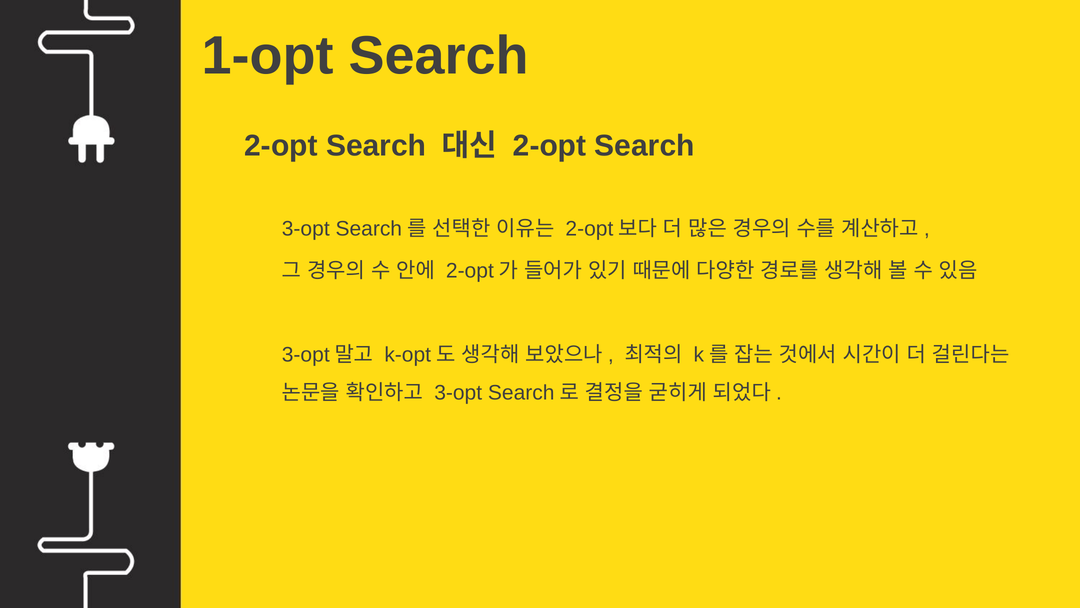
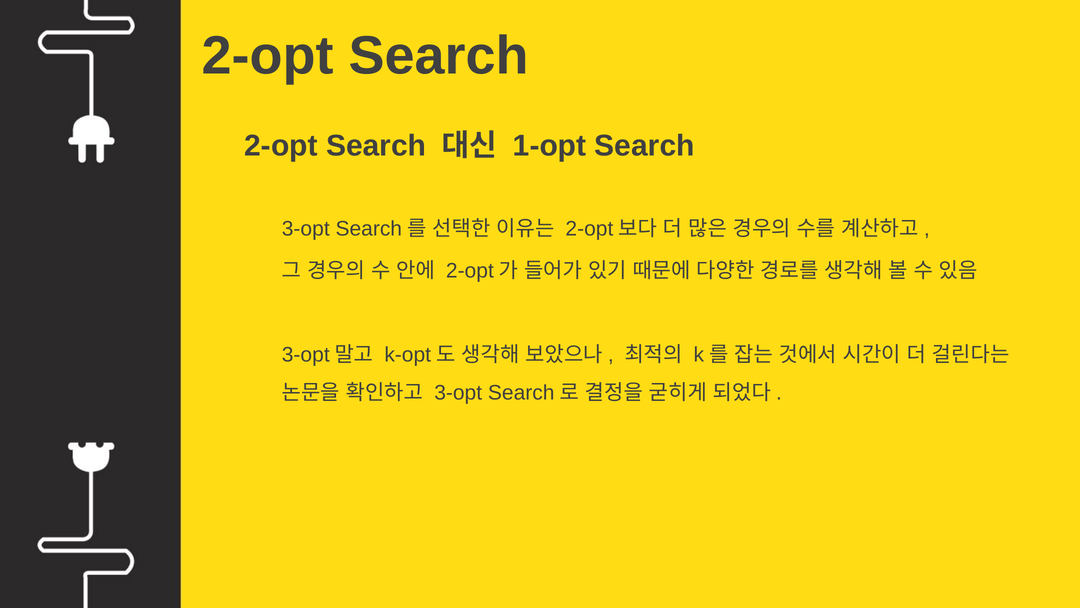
1-opt: 1-opt -> 2-opt (268, 56)
2-opt: 2-opt -> 1-opt (549, 146)
